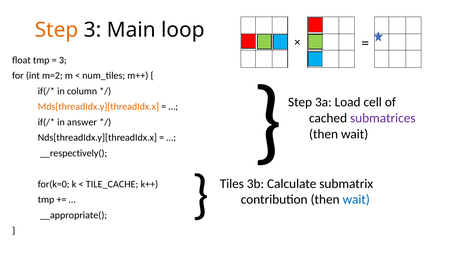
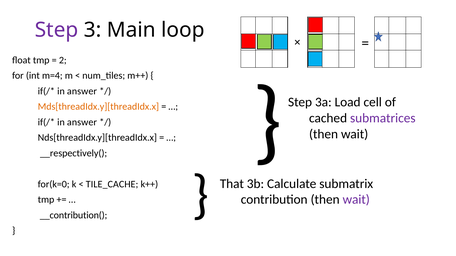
Step colour: orange -> purple (57, 30)
3: 3 -> 2 (63, 60)
m=2: m=2 -> m=4 (52, 76)
column: column -> answer (82, 91)
Tiles: Tiles -> That (232, 184)
wait colour: blue -> purple (356, 200)
__appropriate(: __appropriate( -> __contribution( (74, 215)
